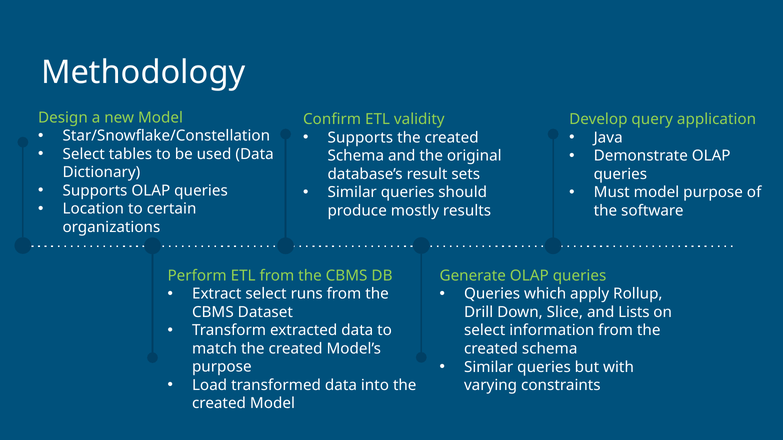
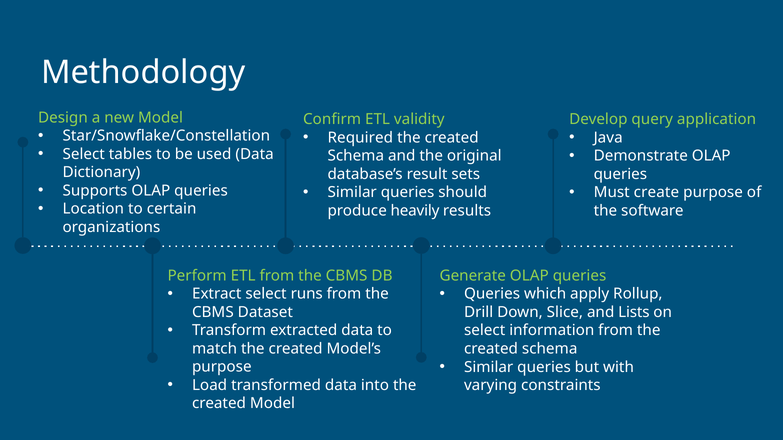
Supports: Supports -> Required (360, 138)
Must model: model -> create (656, 193)
mostly: mostly -> heavily (415, 211)
